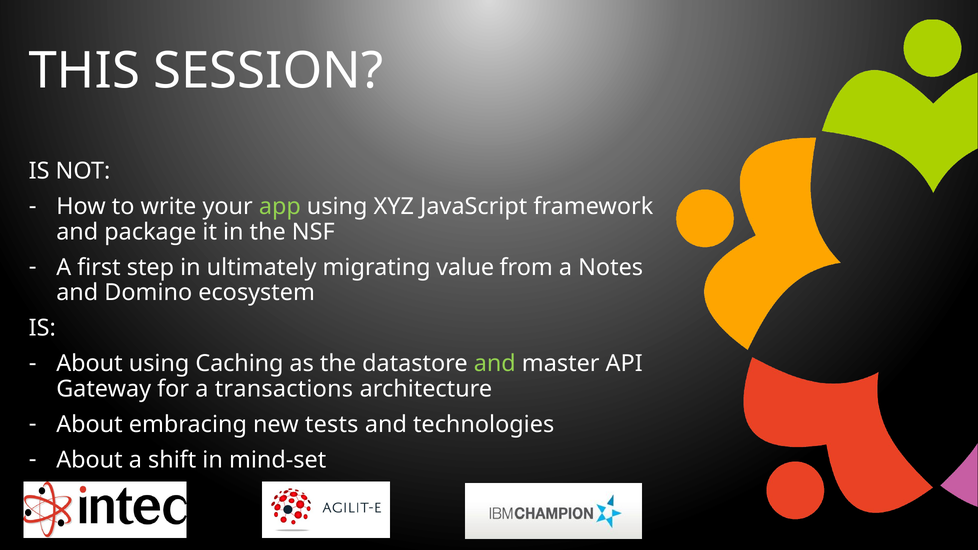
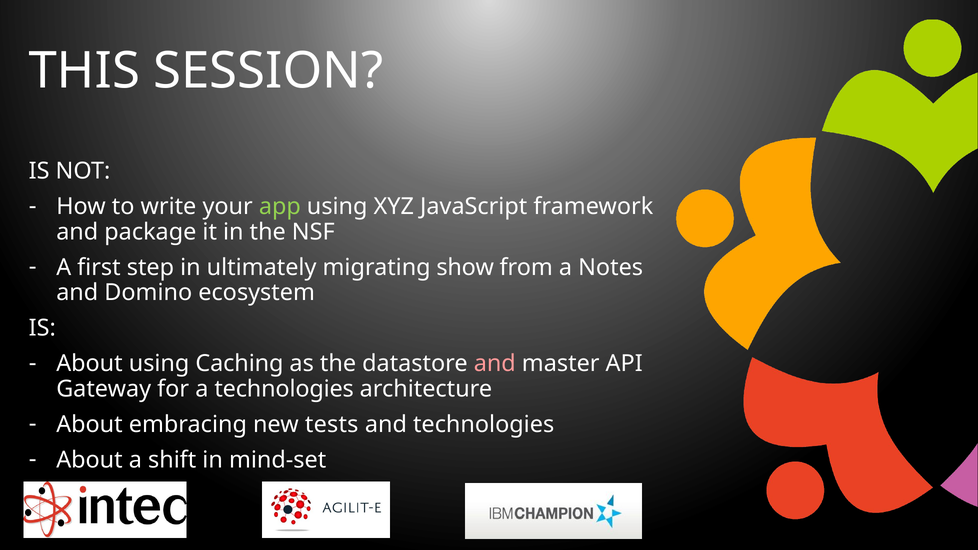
value: value -> show (465, 268)
and colour: light green -> pink (495, 364)
a transactions: transactions -> technologies (284, 389)
